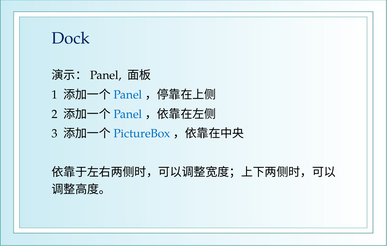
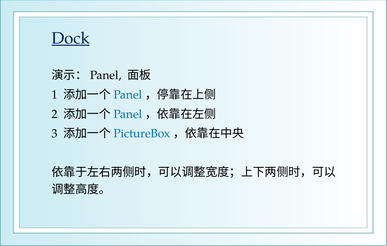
Dock underline: none -> present (71, 38)
